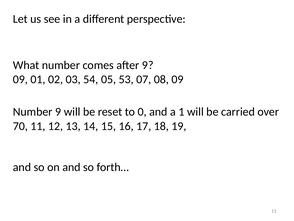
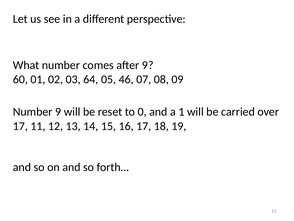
09: 09 -> 60 (20, 79)
54: 54 -> 64 (91, 79)
53: 53 -> 46 (126, 79)
70: 70 -> 17 (20, 126)
